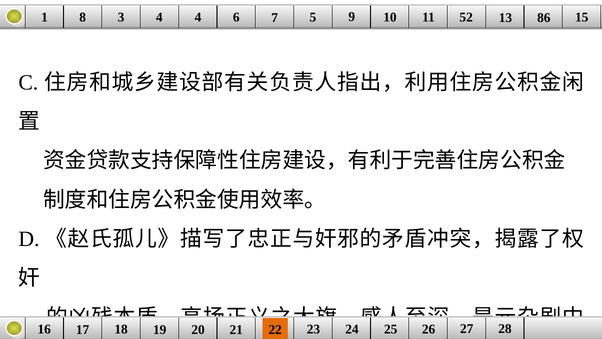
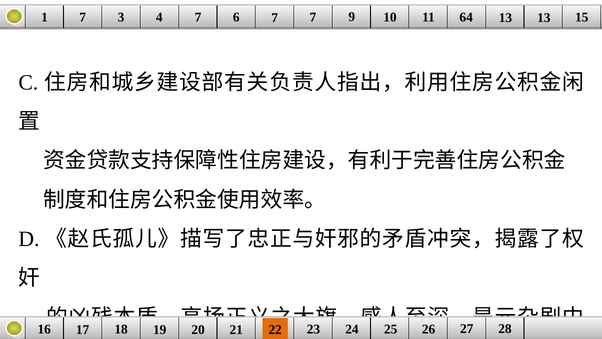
1 8: 8 -> 7 (83, 17)
4 4: 4 -> 7 (198, 17)
7 5: 5 -> 7 (313, 17)
52: 52 -> 64 (466, 17)
13 86: 86 -> 13 (544, 18)
